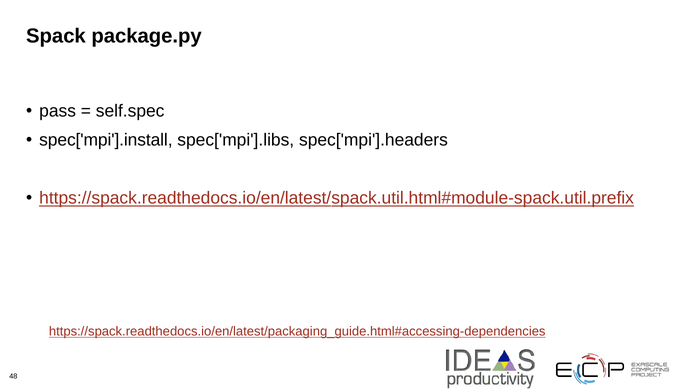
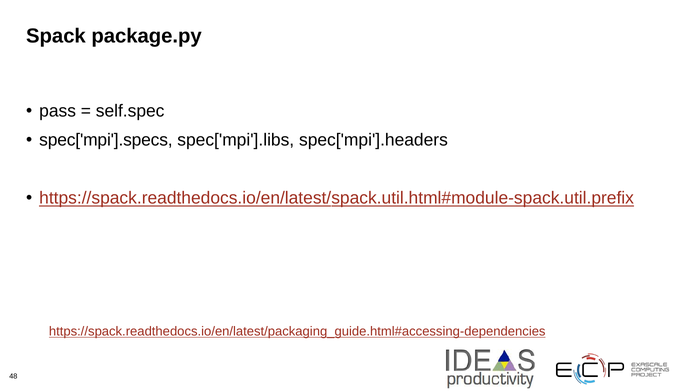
spec['mpi'].install: spec['mpi'].install -> spec['mpi'].specs (106, 140)
